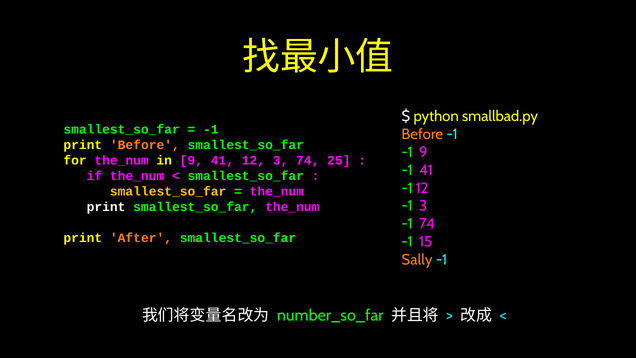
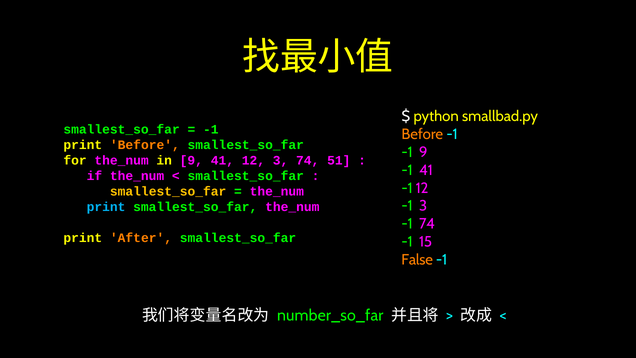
25: 25 -> 51 (339, 160)
print colour: white -> light blue (106, 207)
Sally: Sally -> False (417, 260)
